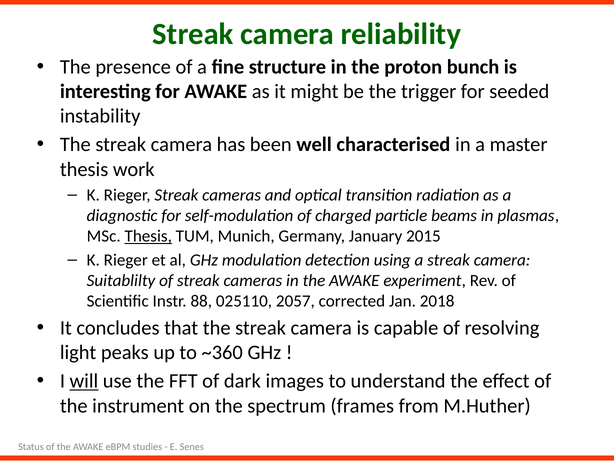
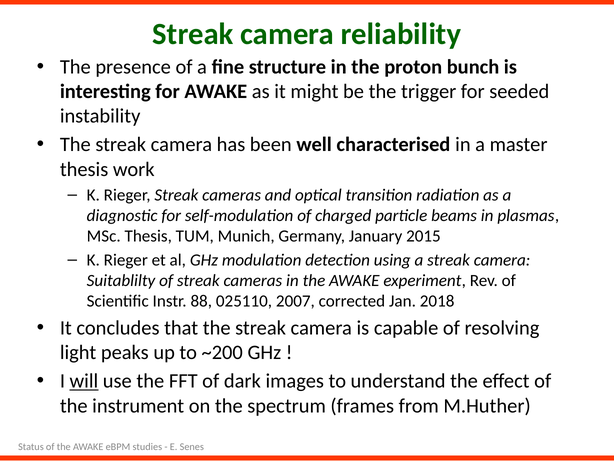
Thesis underline: present -> none (148, 236)
2057: 2057 -> 2007 (295, 301)
~360: ~360 -> ~200 (222, 352)
